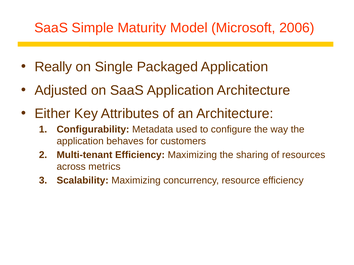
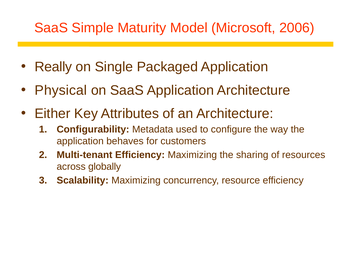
Adjusted: Adjusted -> Physical (61, 90)
metrics: metrics -> globally (105, 167)
